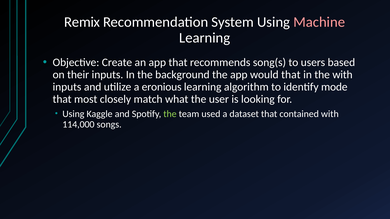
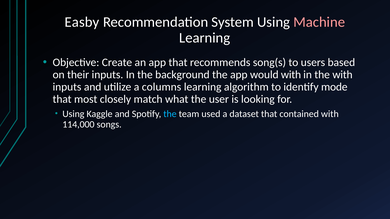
Remix: Remix -> Easby (82, 22)
would that: that -> with (291, 75)
eronious: eronious -> columns (162, 87)
the colour: light green -> light blue (170, 114)
